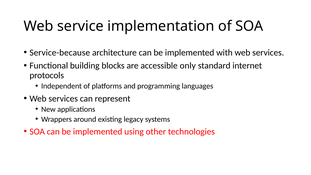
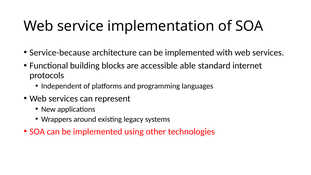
only: only -> able (188, 66)
